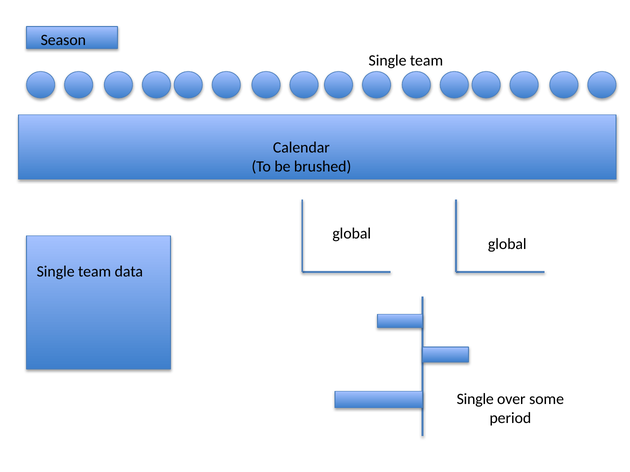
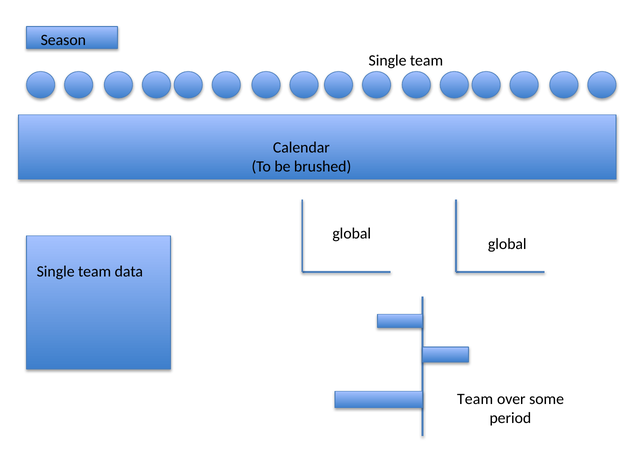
Single: Single -> Team (475, 400)
